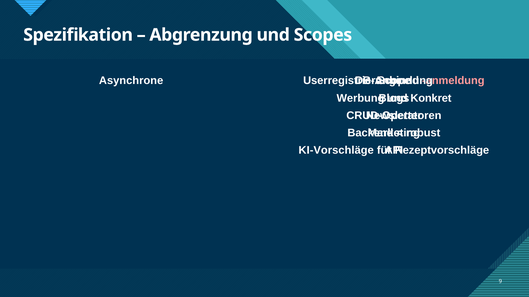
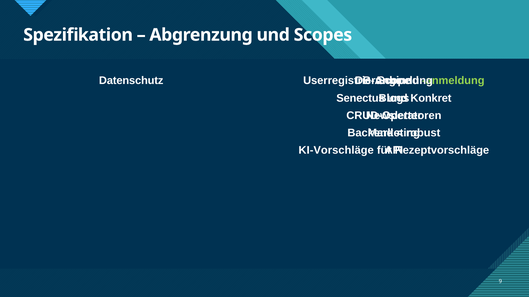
Asynchrone: Asynchrone -> Datenschutz (131, 81)
anmeldung colour: pink -> light green (453, 81)
Werbung: Werbung -> Senectus (361, 98)
